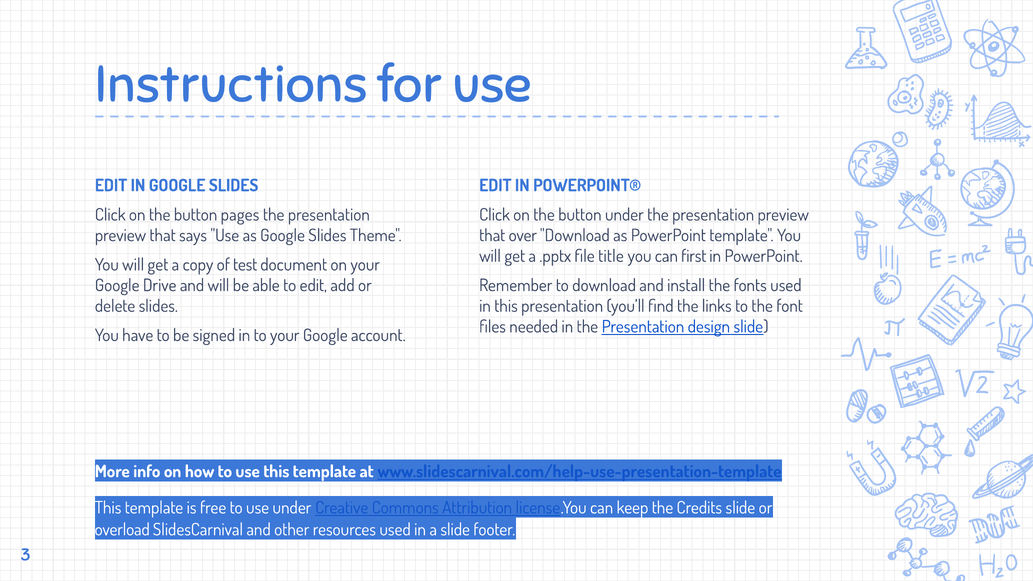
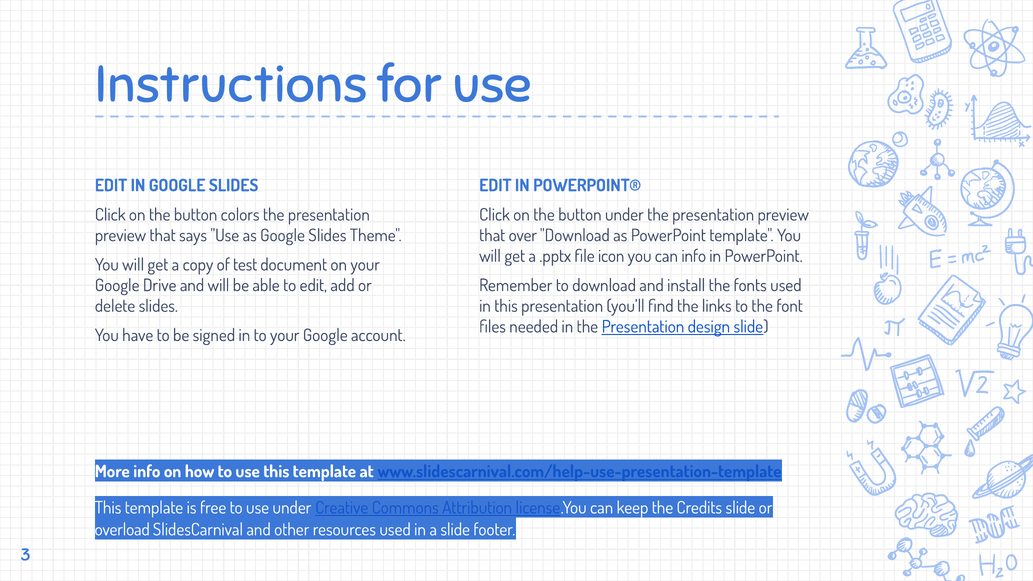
pages: pages -> colors (240, 215)
title: title -> icon (611, 256)
can first: first -> info (694, 256)
